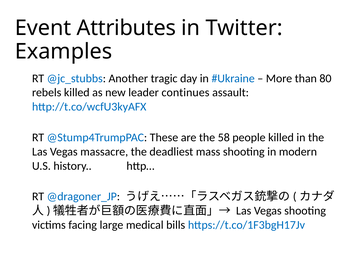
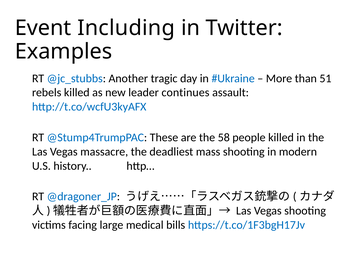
Attributes: Attributes -> Including (126, 28)
80: 80 -> 51 (325, 78)
